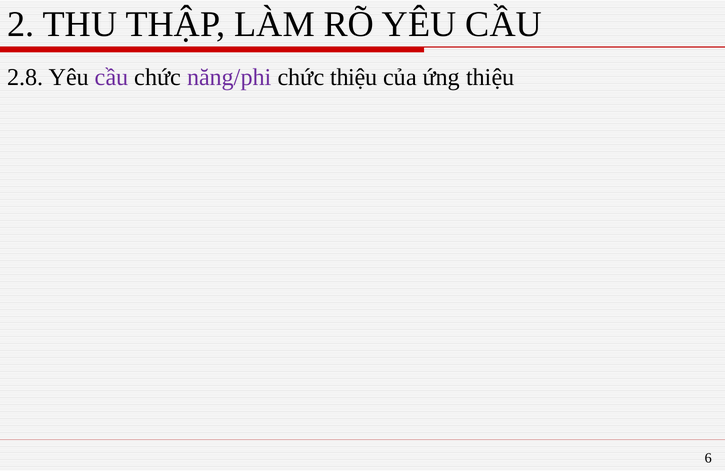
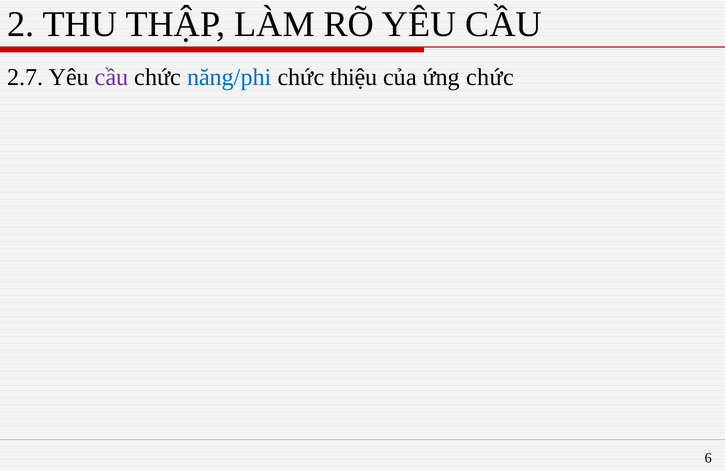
2.8: 2.8 -> 2.7 (25, 77)
năng/phi colour: purple -> blue (229, 77)
ứng thiệu: thiệu -> chức (490, 77)
